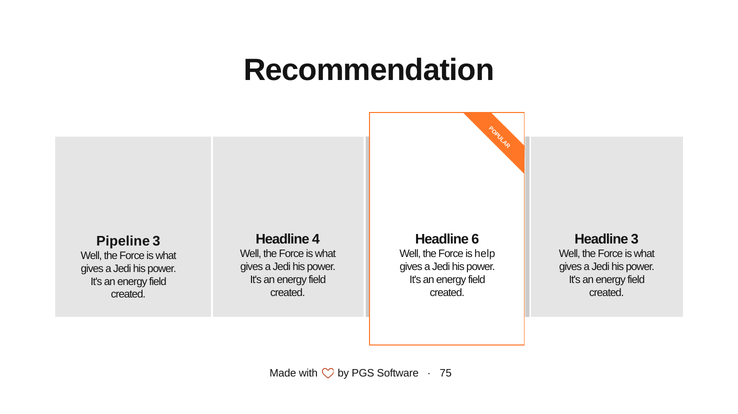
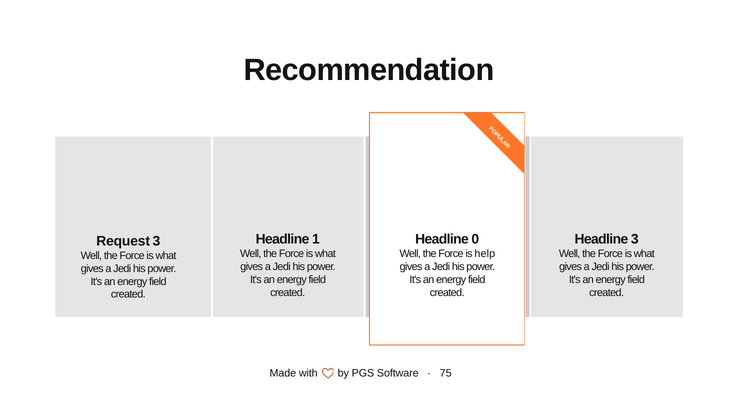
4: 4 -> 1 (316, 239)
6: 6 -> 0 (475, 239)
Pipeline: Pipeline -> Request (123, 241)
